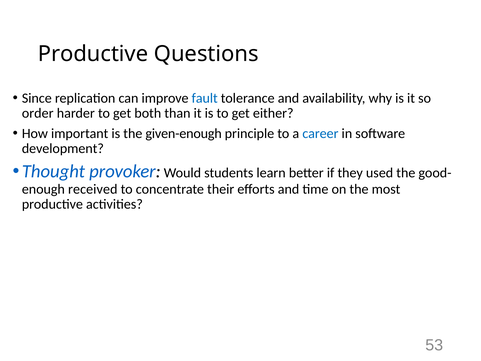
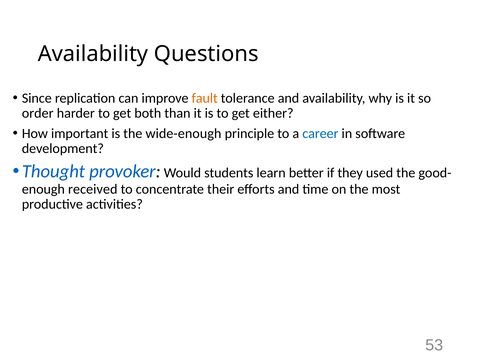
Productive: Productive -> Availability (93, 54)
fault colour: blue -> orange (205, 98)
given-enough: given-enough -> wide-enough (183, 133)
